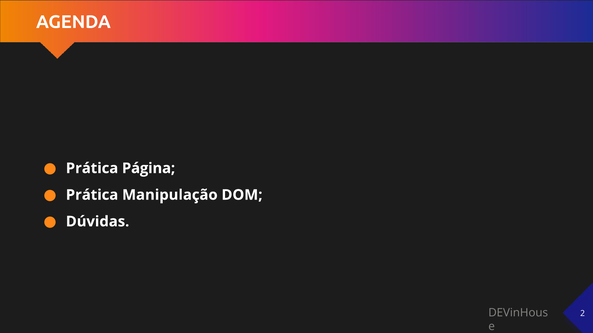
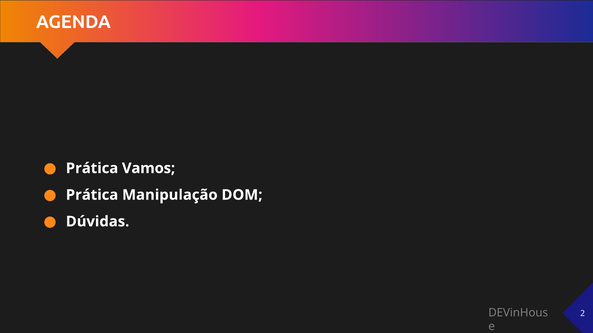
Página: Página -> Vamos (149, 169)
